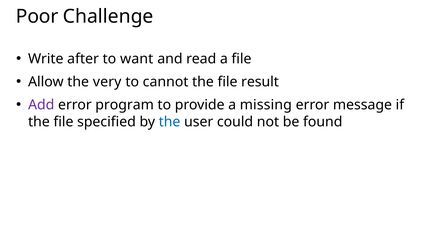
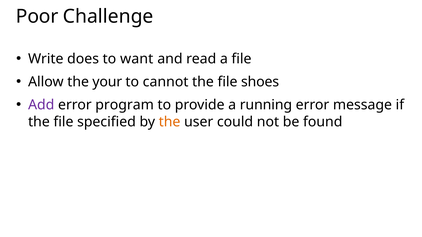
after: after -> does (83, 59)
very: very -> your (107, 82)
result: result -> shoes (260, 82)
missing: missing -> running (266, 105)
the colour: blue -> orange (170, 122)
